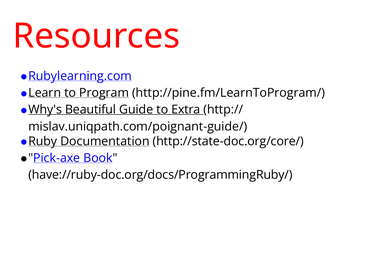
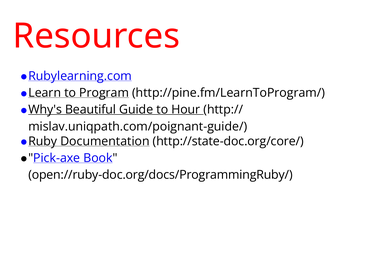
Extra: Extra -> Hour (186, 110)
have://ruby-doc.org/docs/ProgrammingRuby/: have://ruby-doc.org/docs/ProgrammingRuby/ -> open://ruby-doc.org/docs/ProgrammingRuby/ (160, 175)
